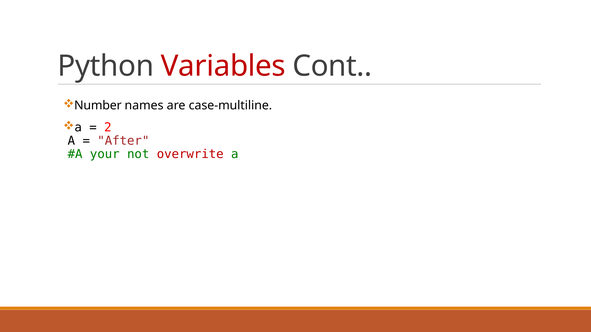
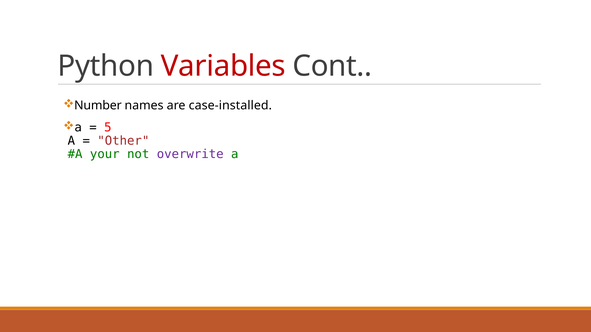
case-multiline: case-multiline -> case-installed (230, 106)
2: 2 -> 5 (108, 128)
After: After -> Other (123, 141)
overwrite colour: red -> purple (190, 154)
